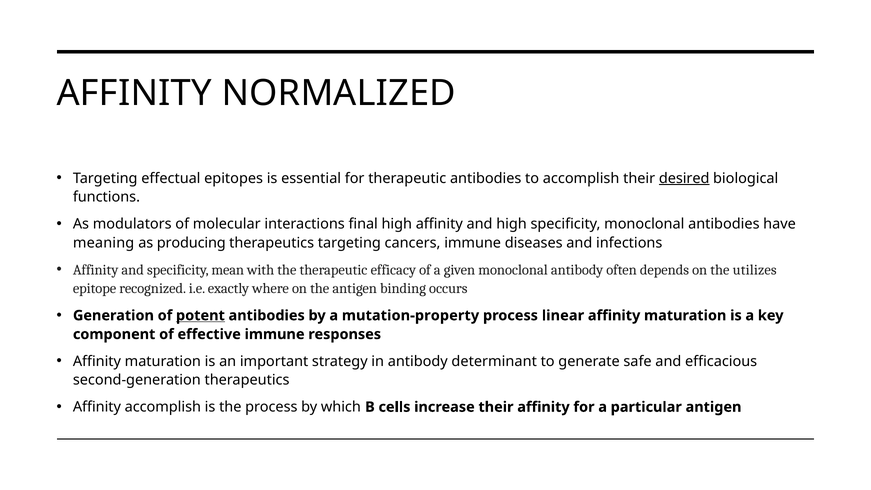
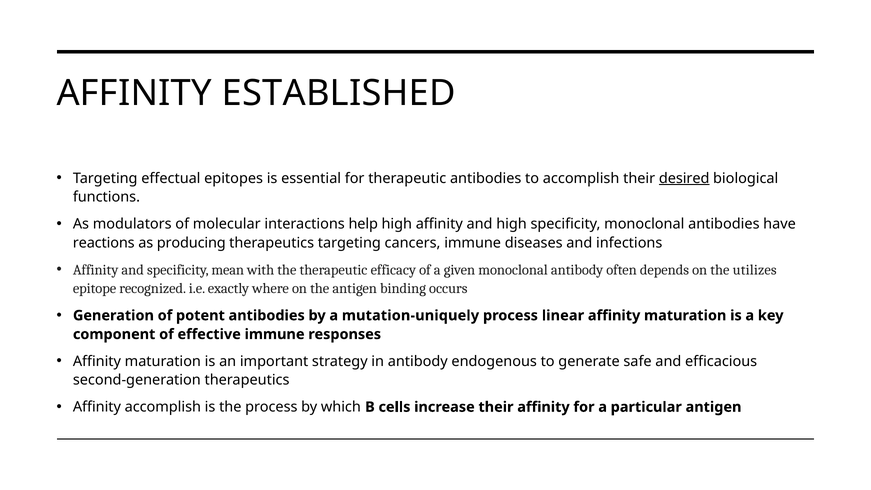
NORMALIZED: NORMALIZED -> ESTABLISHED (339, 93)
final: final -> help (363, 224)
meaning: meaning -> reactions (104, 243)
potent underline: present -> none (200, 315)
mutation-property: mutation-property -> mutation-uniquely (410, 315)
determinant: determinant -> endogenous (494, 361)
